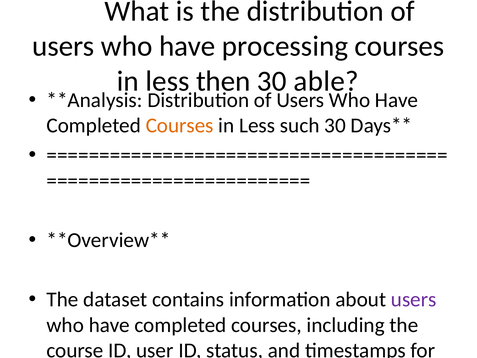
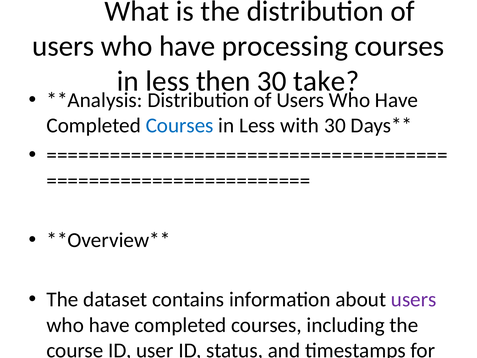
30 able: able -> take (326, 81)
Courses colour: orange -> blue (180, 126)
Less such: such -> with (300, 126)
